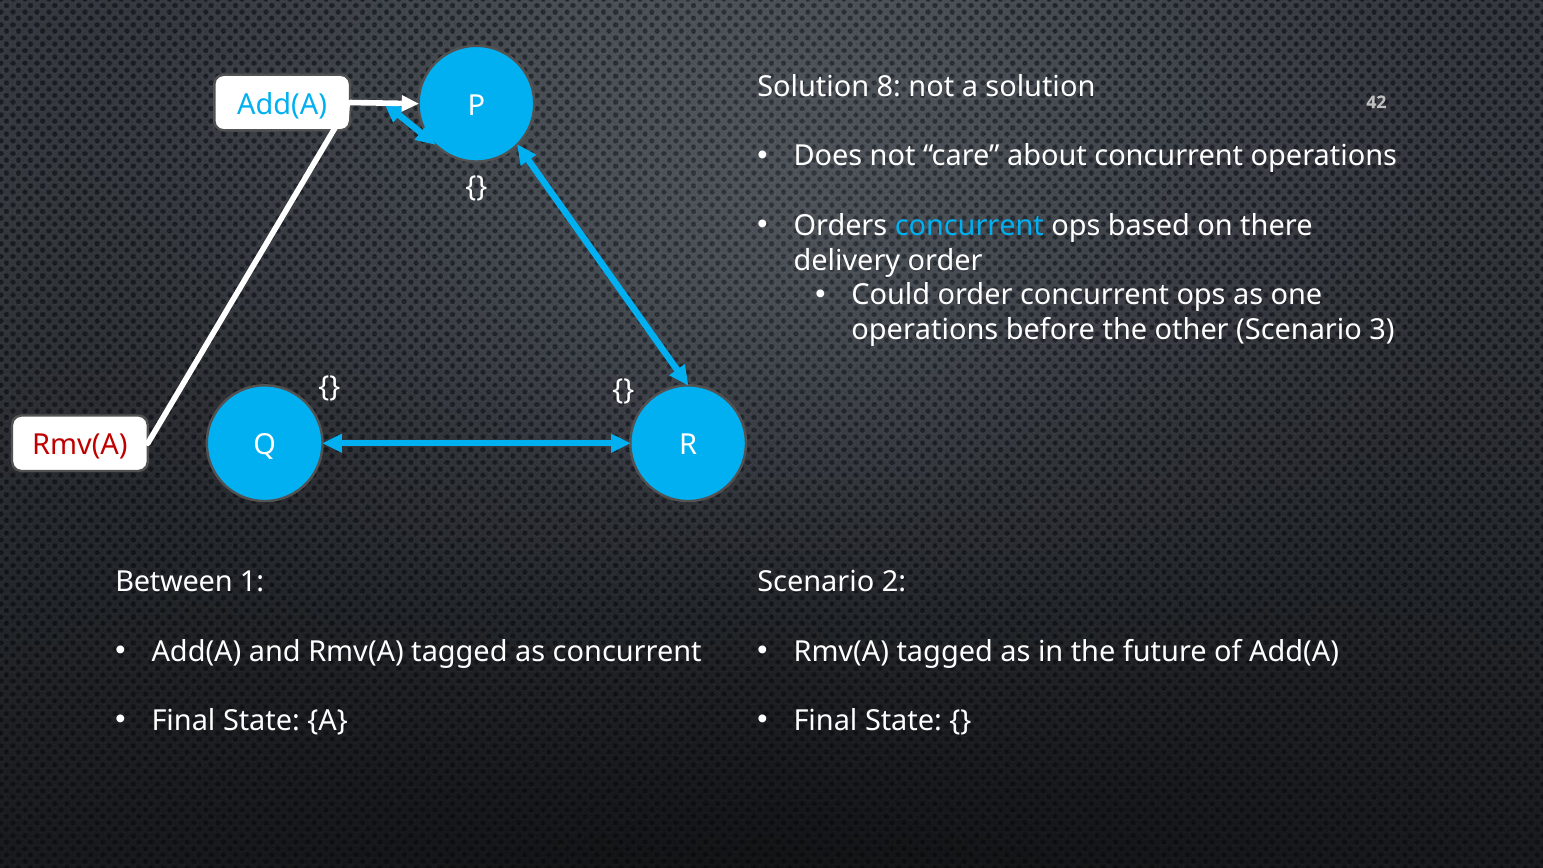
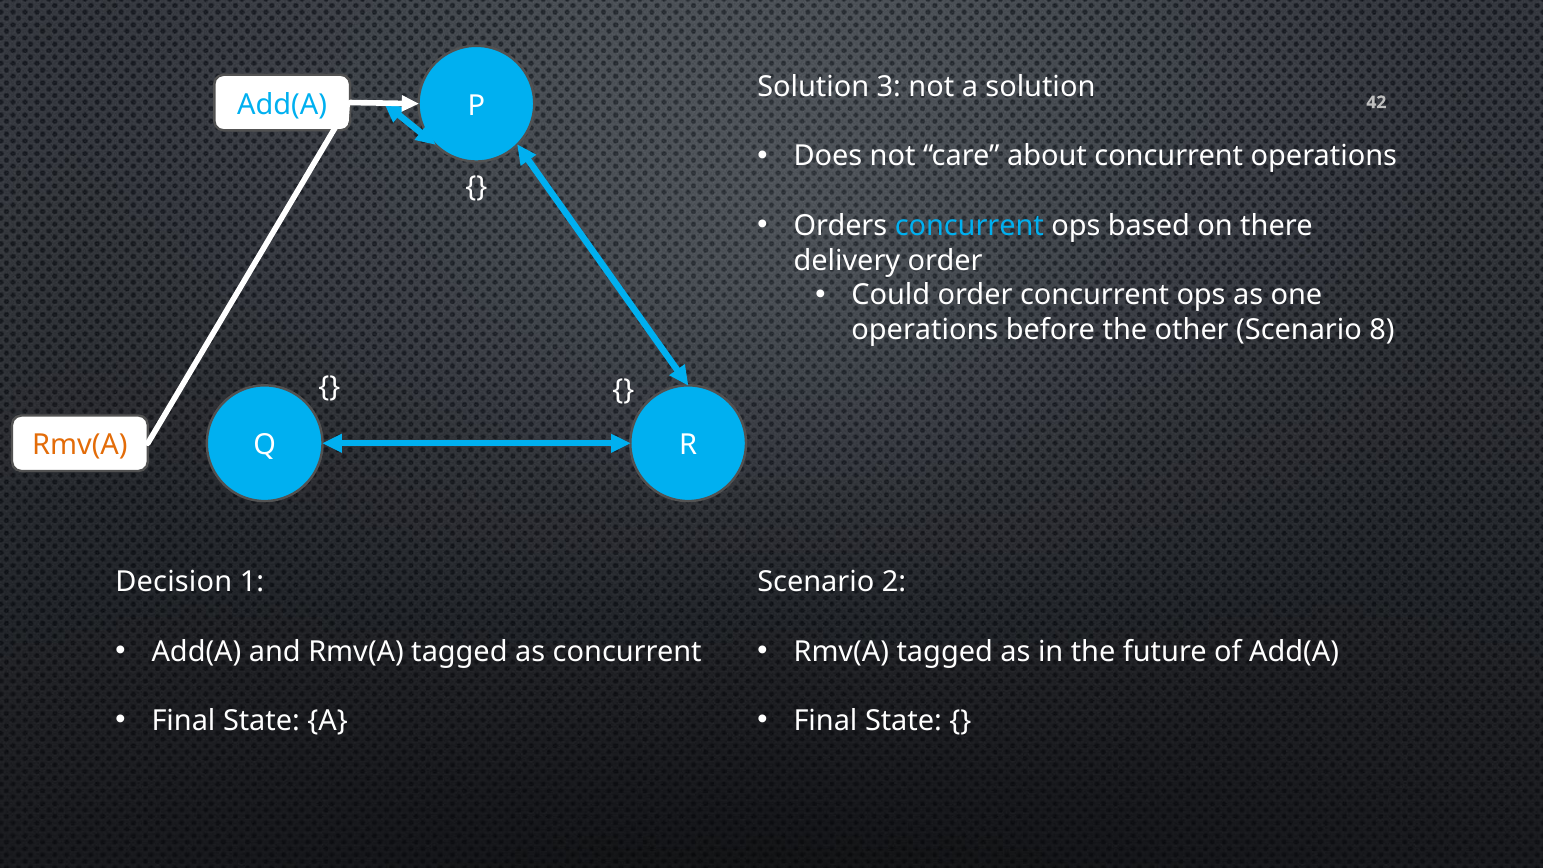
8: 8 -> 3 (889, 87)
3: 3 -> 8 (1382, 330)
Rmv(A colour: red -> orange (80, 445)
Between: Between -> Decision (174, 582)
